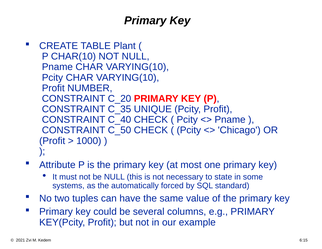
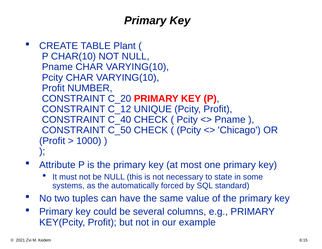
C_35: C_35 -> C_12 (119, 109)
